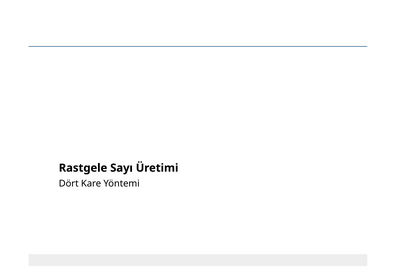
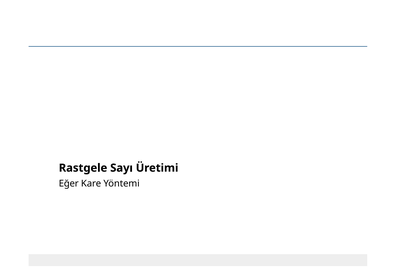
Dört: Dört -> Eğer (69, 184)
